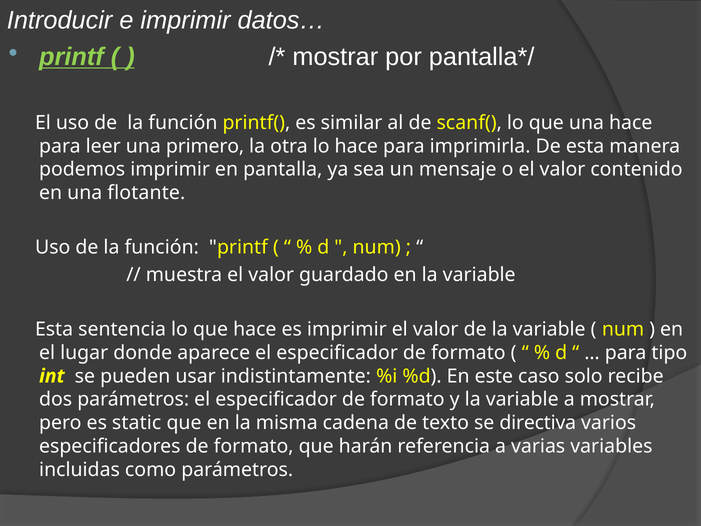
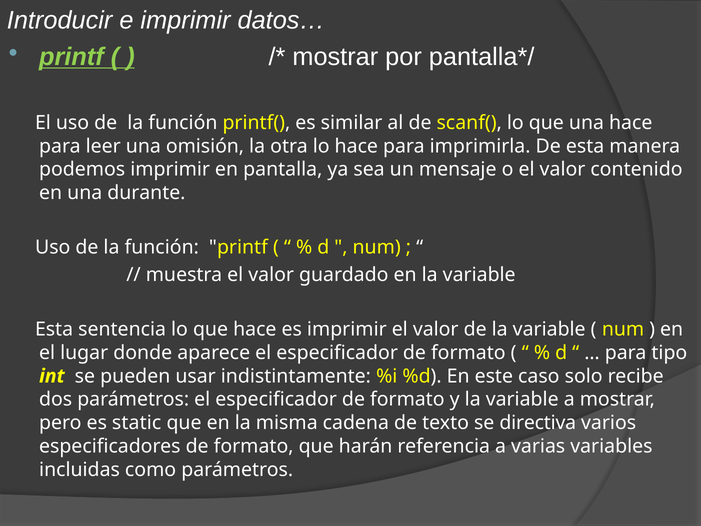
primero: primero -> omisión (205, 146)
flotante: flotante -> durante (146, 193)
